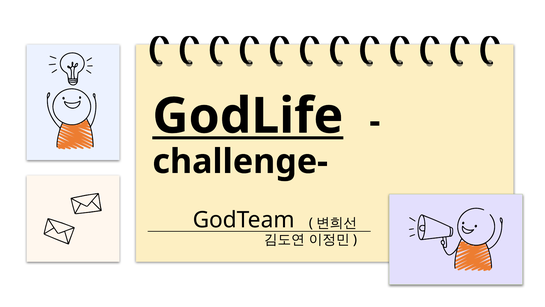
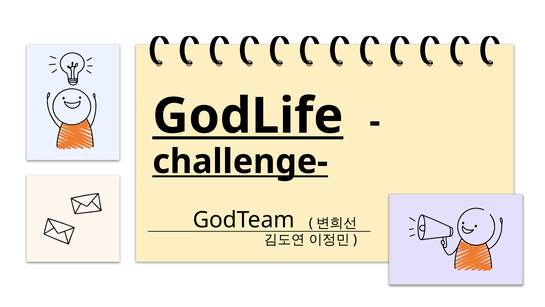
challenge- underline: none -> present (240, 161)
